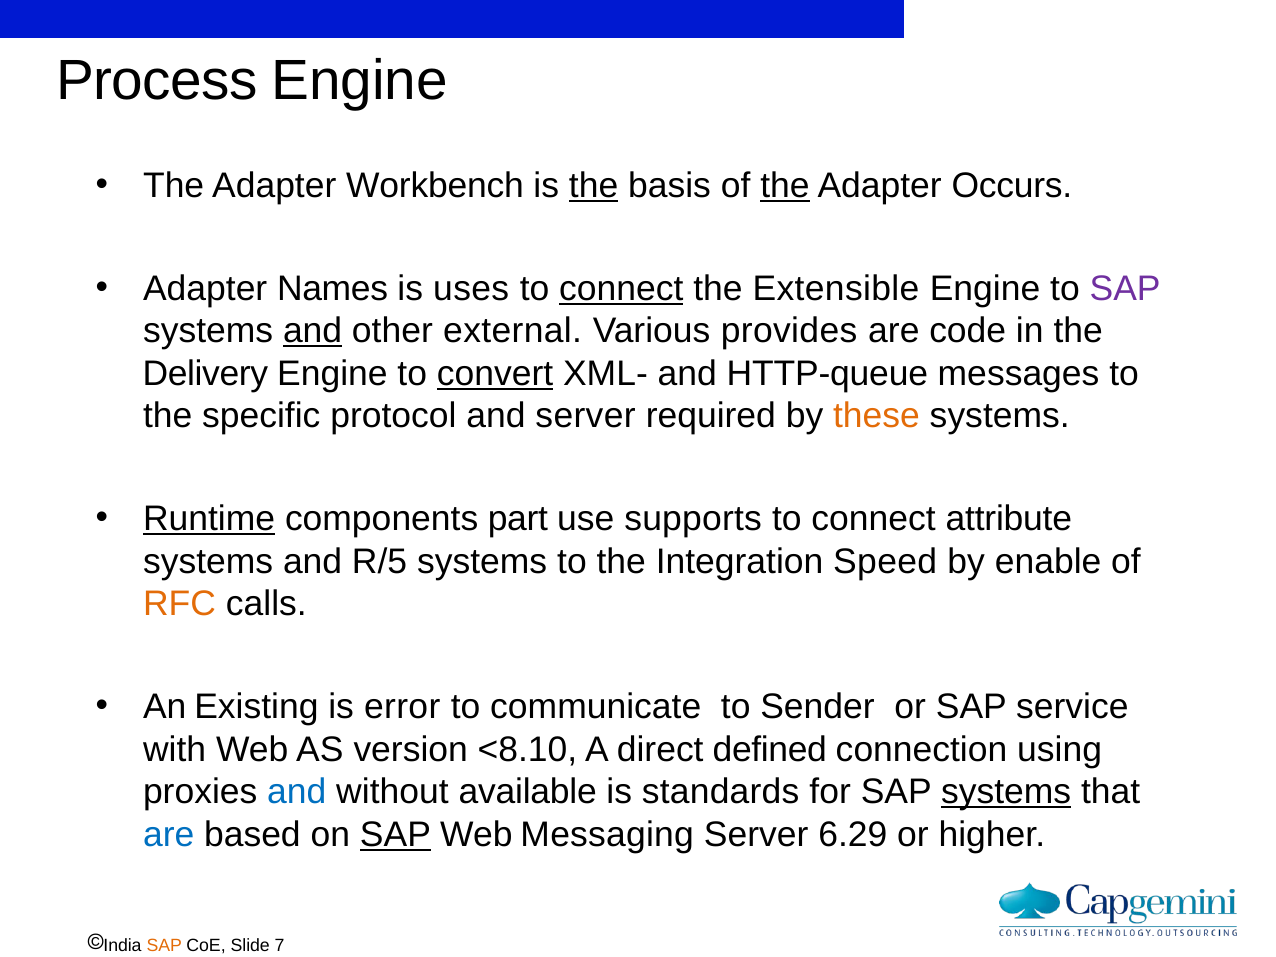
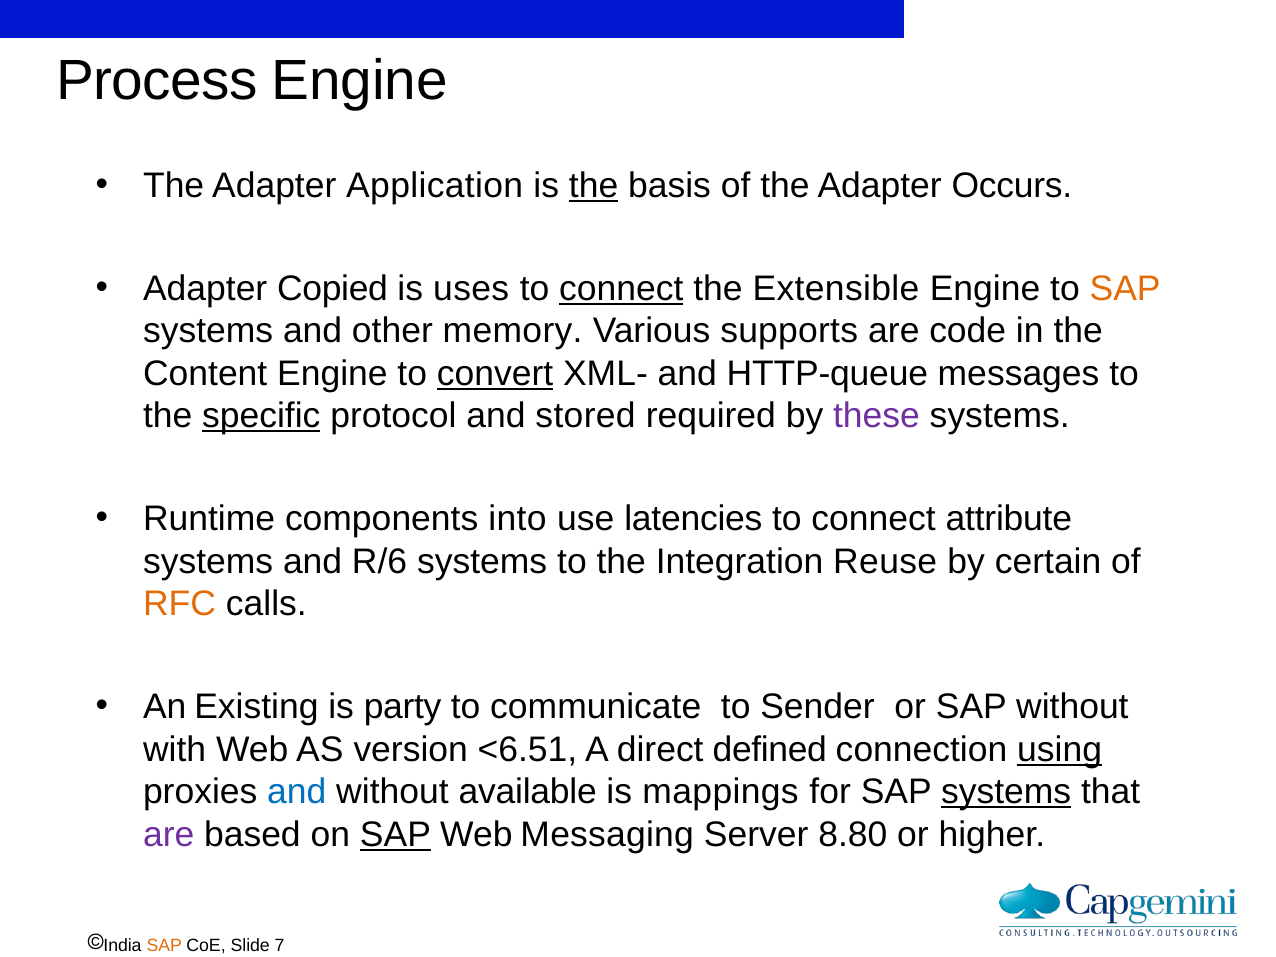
Workbench: Workbench -> Application (435, 186)
the underline: present -> none (785, 186)
Names: Names -> Copied (333, 289)
SAP colour: purple -> orange (1125, 289)
and underline: present -> none (313, 331)
external: external -> memory (513, 331)
provides: provides -> supports (789, 331)
Delivery: Delivery -> Content (205, 374)
specific underline: none -> present (261, 416)
and server: server -> stored (586, 416)
these colour: orange -> purple (876, 416)
Runtime underline: present -> none (209, 519)
part: part -> into (517, 519)
supports: supports -> latencies (693, 519)
R/5: R/5 -> R/6 (380, 561)
Speed: Speed -> Reuse (885, 561)
enable: enable -> certain (1048, 561)
error: error -> party (403, 707)
SAP service: service -> without (1072, 707)
<8.10: <8.10 -> <6.51 (527, 749)
using underline: none -> present (1060, 749)
standards: standards -> mappings (721, 792)
are colour: blue -> purple (169, 834)
6.29: 6.29 -> 8.80 (853, 834)
